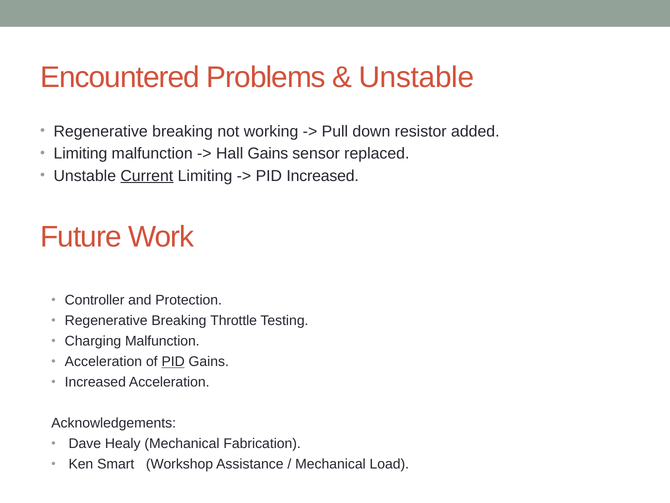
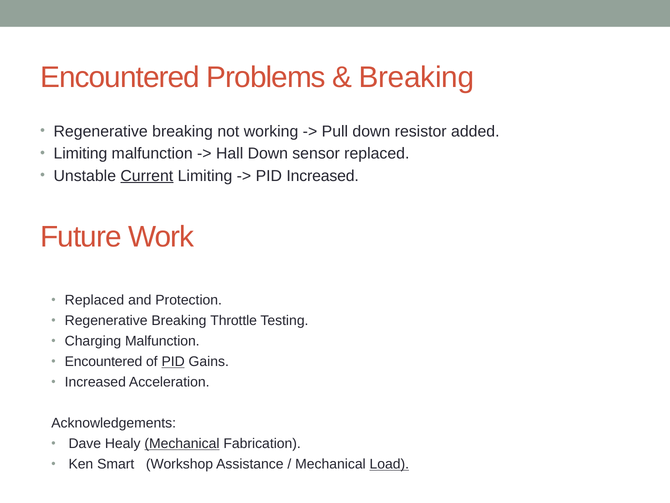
Unstable: Unstable -> Breaking (416, 77)
Hall Gains: Gains -> Down (268, 153)
Controller: Controller -> Replaced (94, 300)
Acceleration: Acceleration -> Encountered (104, 361)
Mechanical underline: none -> present (182, 443)
Load underline: none -> present (389, 464)
